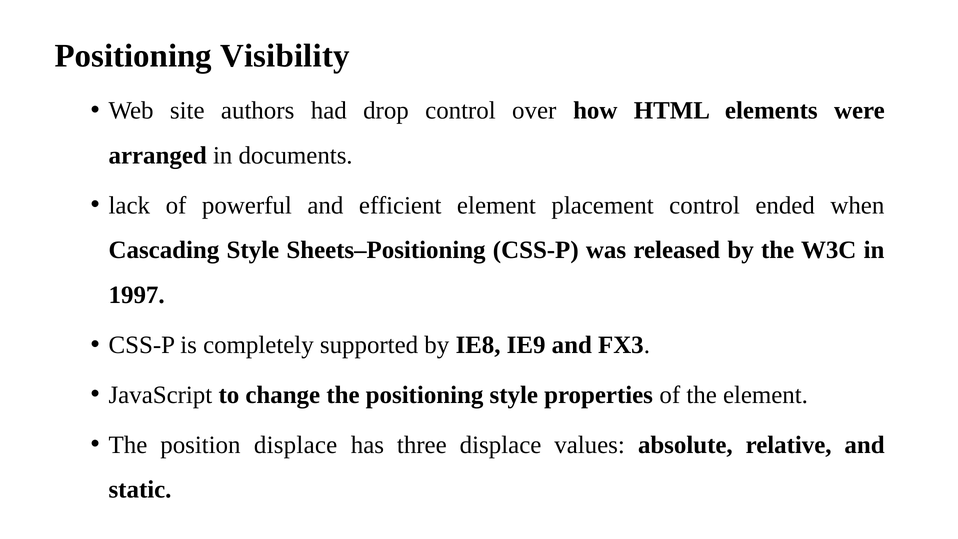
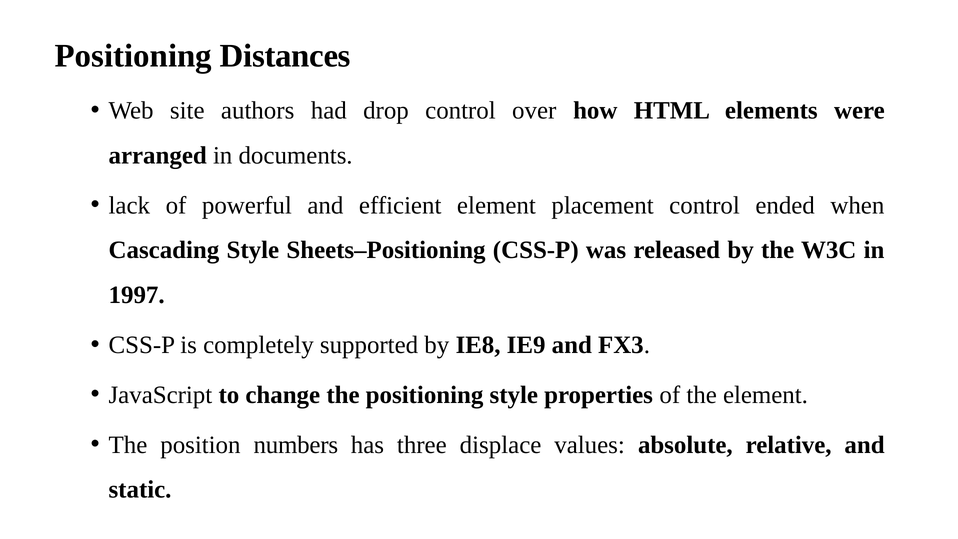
Visibility: Visibility -> Distances (285, 56)
position displace: displace -> numbers (296, 445)
